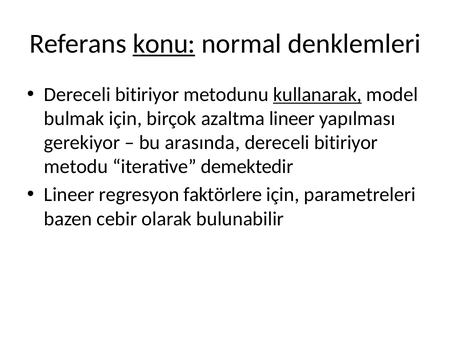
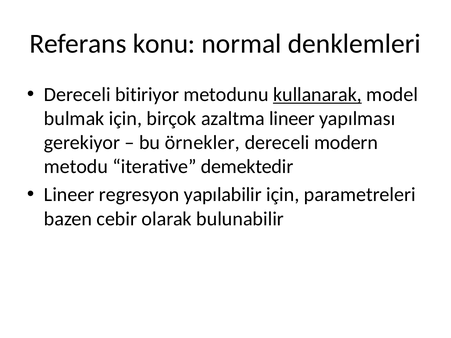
konu underline: present -> none (164, 44)
arasında: arasında -> örnekler (202, 143)
bitiriyor: bitiriyor -> modern (346, 143)
faktörlere: faktörlere -> yapılabilir (223, 195)
